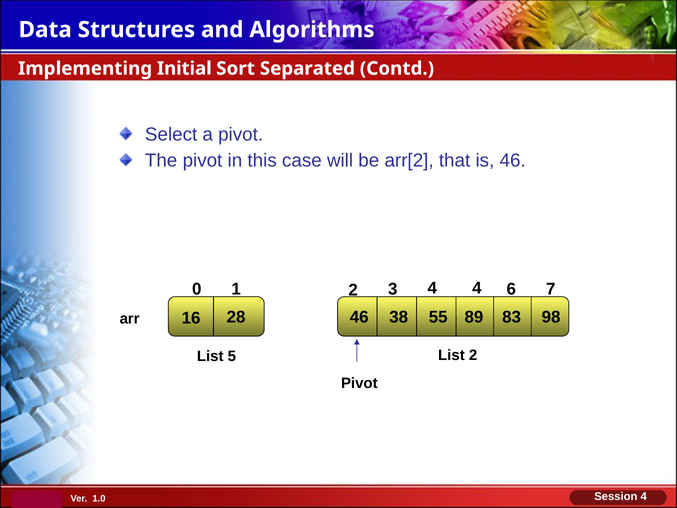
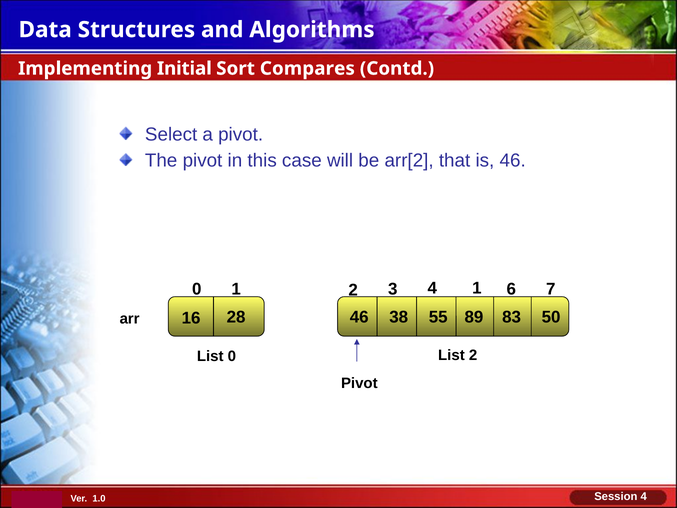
Separated: Separated -> Compares (307, 68)
3 4: 4 -> 1 (477, 288)
98: 98 -> 50 (551, 317)
List 5: 5 -> 0 (232, 356)
